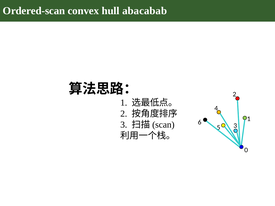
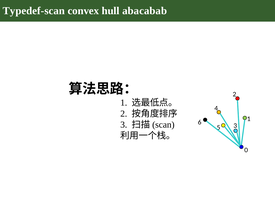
Ordered-scan: Ordered-scan -> Typedef-scan (34, 11)
